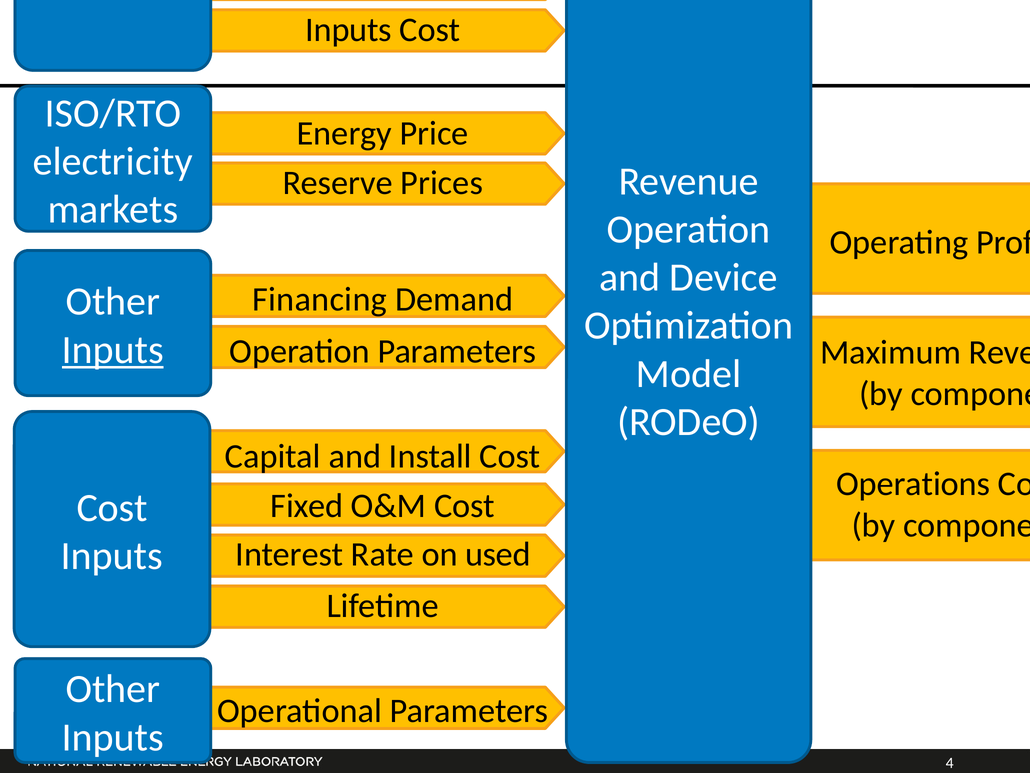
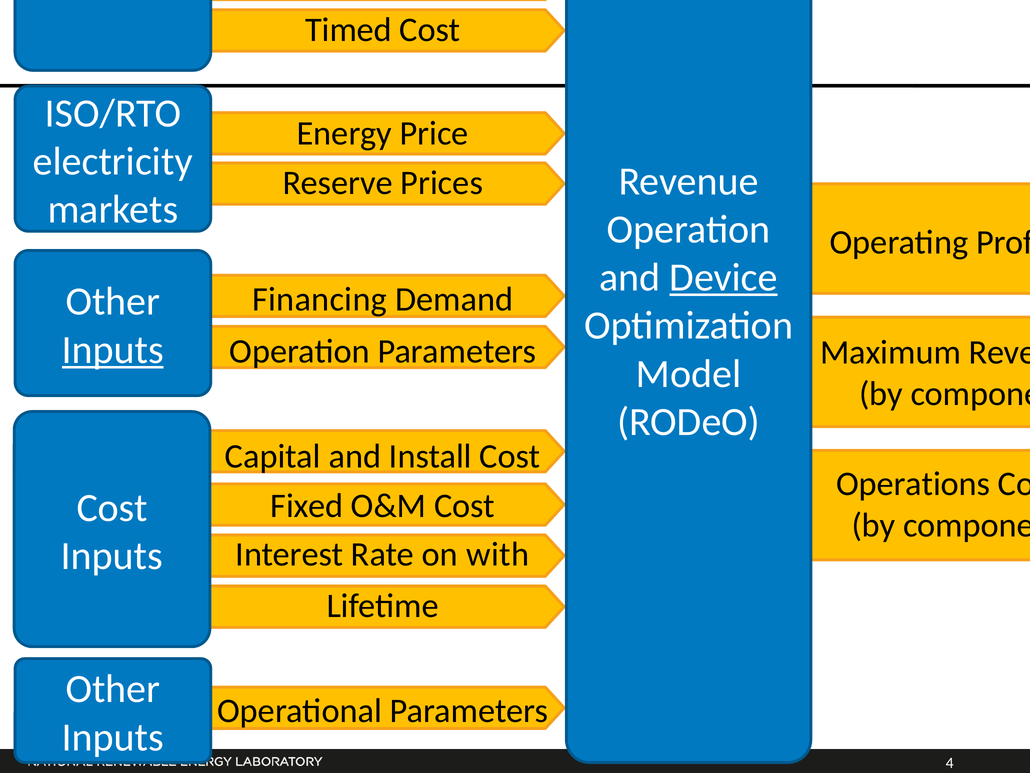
Inputs: Inputs -> Timed (349, 30)
Device underline: none -> present (724, 277)
used: used -> with (498, 554)
